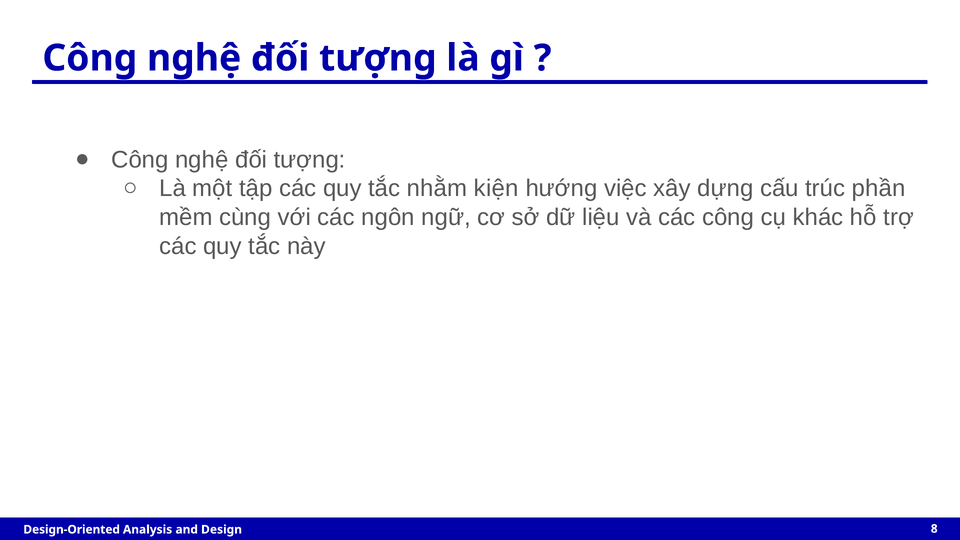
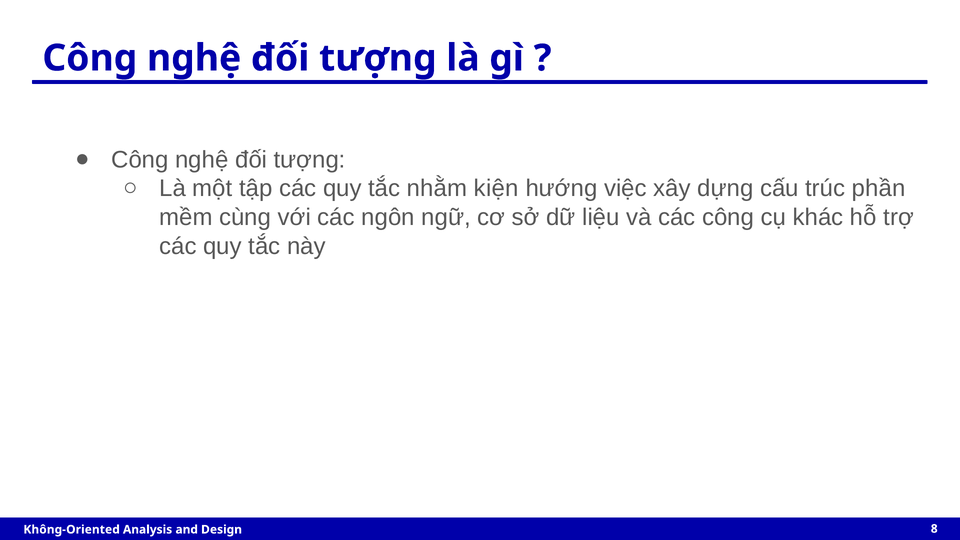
Design-Oriented: Design-Oriented -> Không-Oriented (72, 530)
